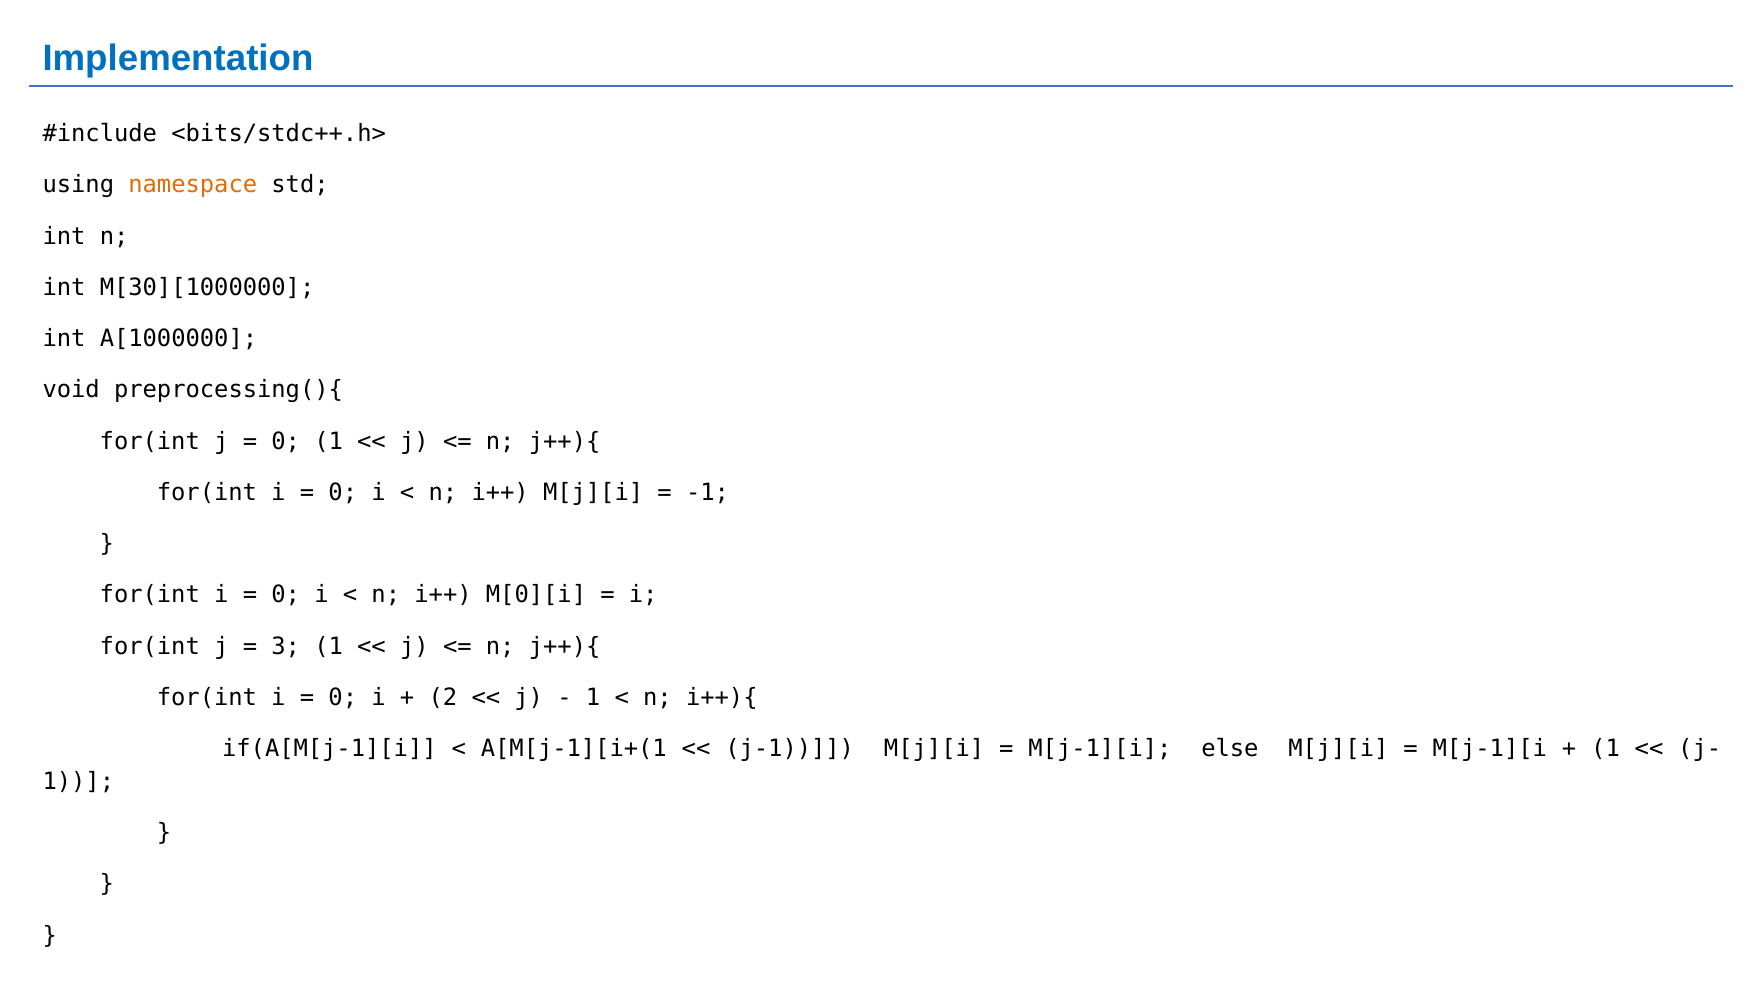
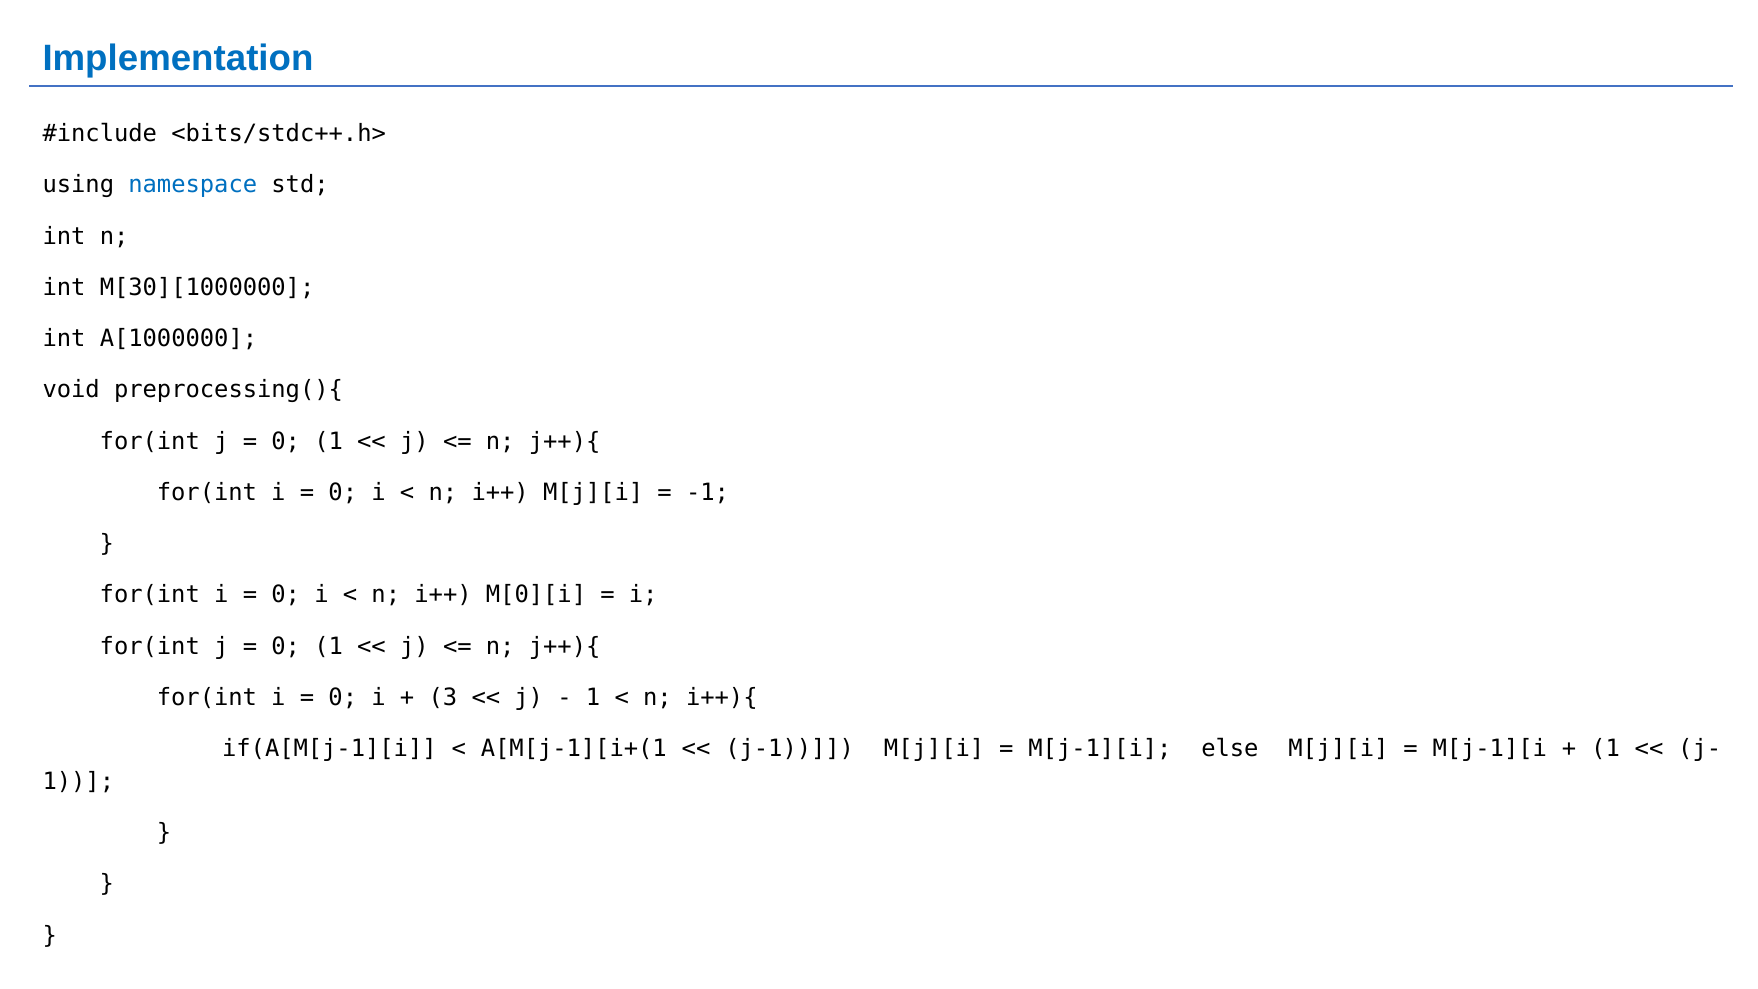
namespace colour: orange -> blue (193, 185)
3: 3 -> 0 (286, 646)
2: 2 -> 3 (443, 697)
